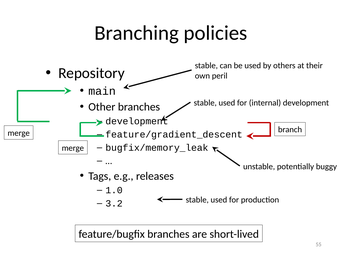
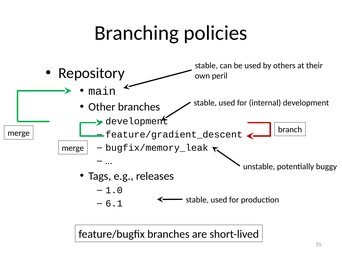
3.2: 3.2 -> 6.1 (114, 204)
